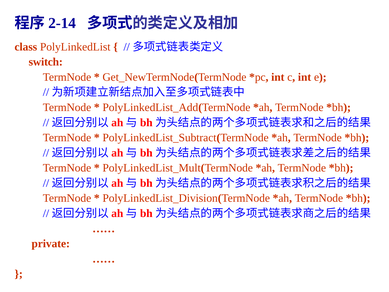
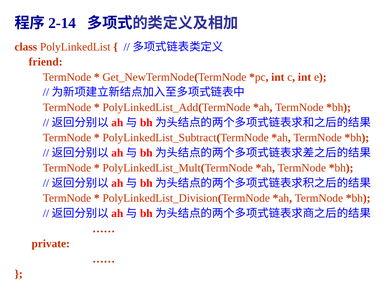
switch: switch -> friend (46, 62)
